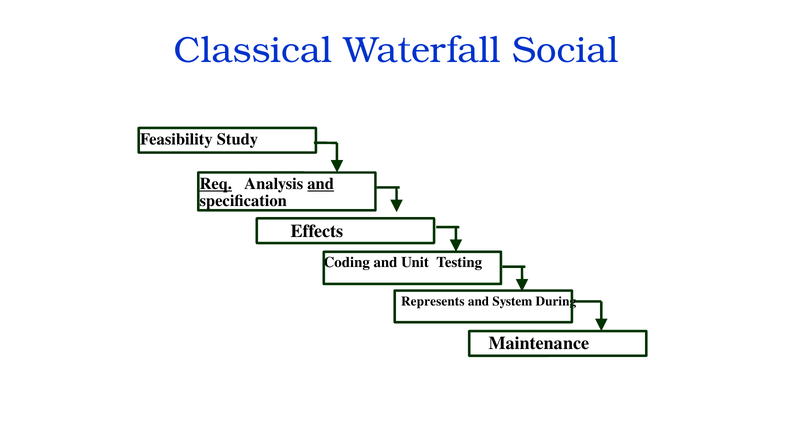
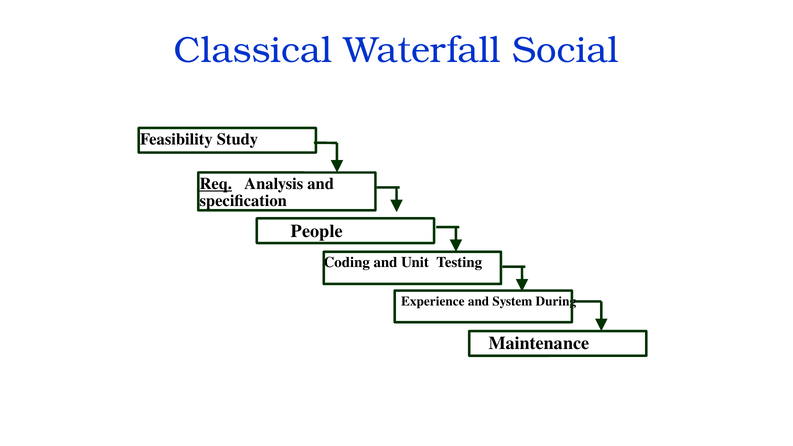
and underline: present -> none (321, 184)
Effects: Effects -> People (317, 231)
Represents: Represents -> Experience (433, 301)
